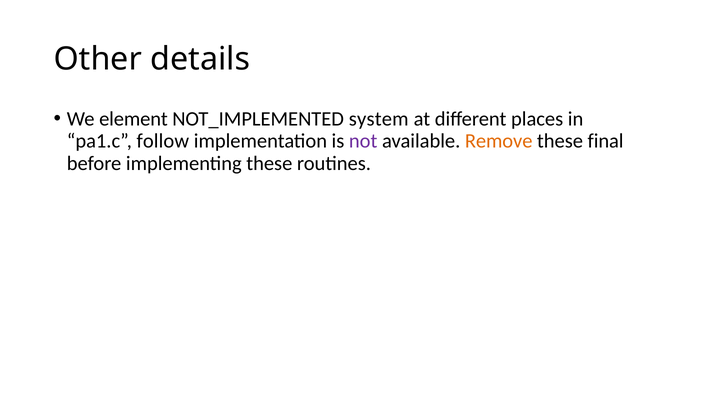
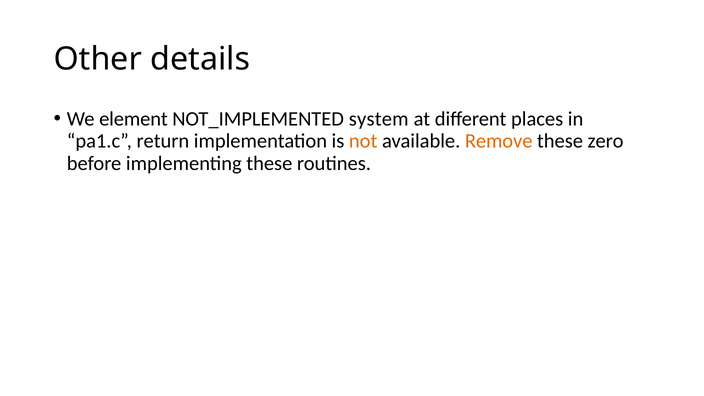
follow: follow -> return (163, 141)
not colour: purple -> orange (363, 141)
final: final -> zero (606, 141)
